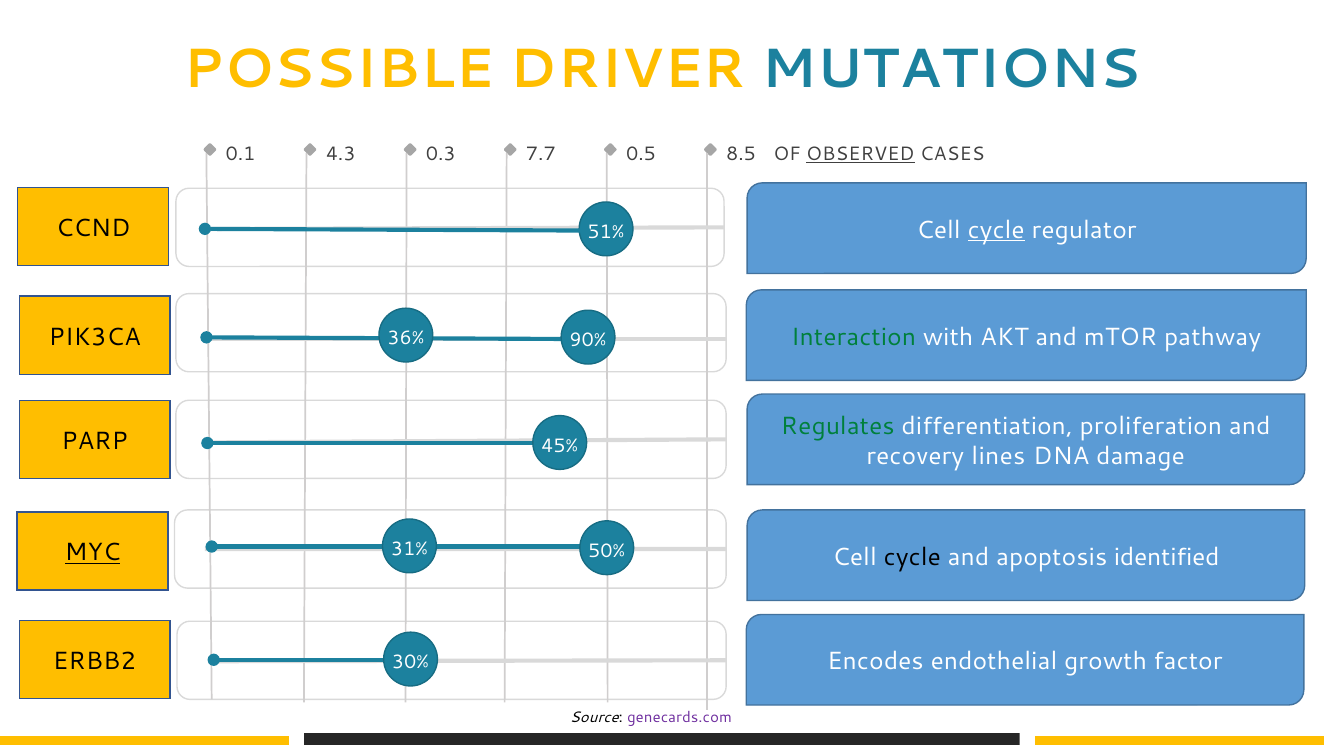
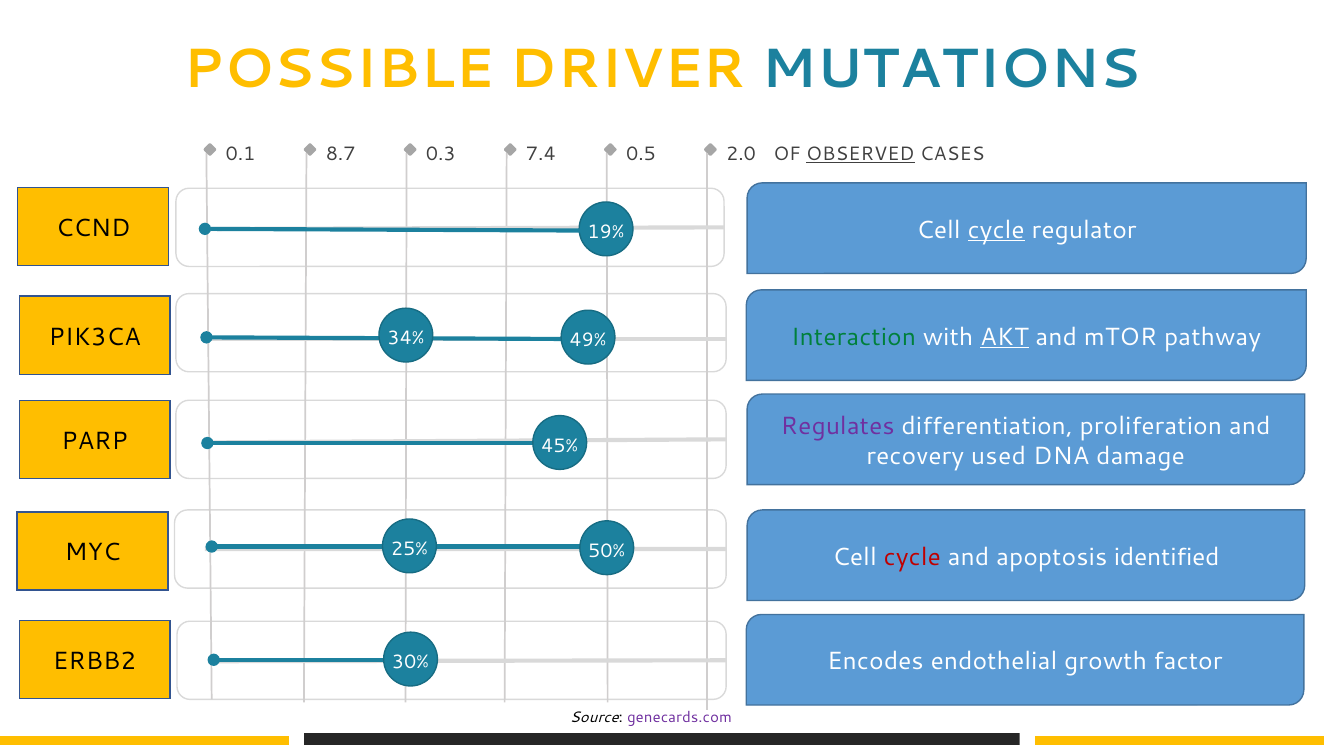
4.3: 4.3 -> 8.7 (341, 154)
7.7: 7.7 -> 7.4 (541, 154)
8.5: 8.5 -> 2.0 (741, 154)
51%: 51% -> 19% (606, 232)
AKT underline: none -> present (1004, 337)
36%: 36% -> 34% (406, 338)
90%: 90% -> 49% (588, 340)
Regulates colour: green -> purple (838, 426)
lines: lines -> used (998, 456)
31%: 31% -> 25% (409, 549)
MYC underline: present -> none (93, 553)
cycle colour: black -> red (912, 557)
